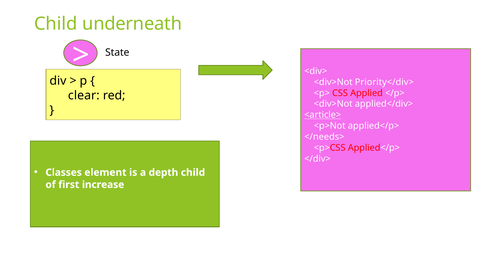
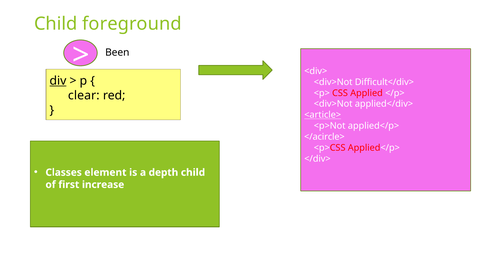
underneath: underneath -> foreground (132, 24)
State: State -> Been (117, 53)
div underline: none -> present (58, 81)
Priority</div>: Priority</div> -> Difficult</div> (384, 82)
</needs>: </needs> -> </acircle> (324, 137)
